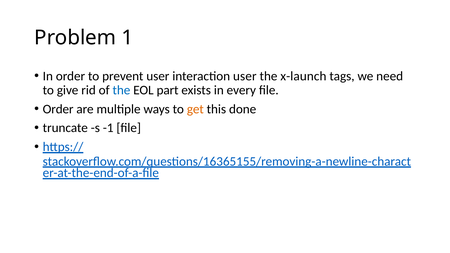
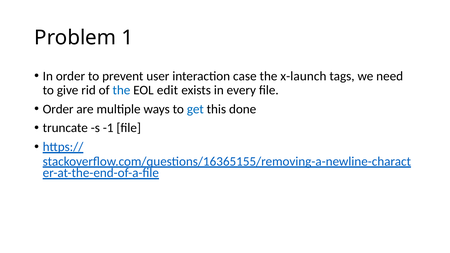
interaction user: user -> case (245, 76)
part: part -> edit (167, 90)
get colour: orange -> blue (195, 109)
